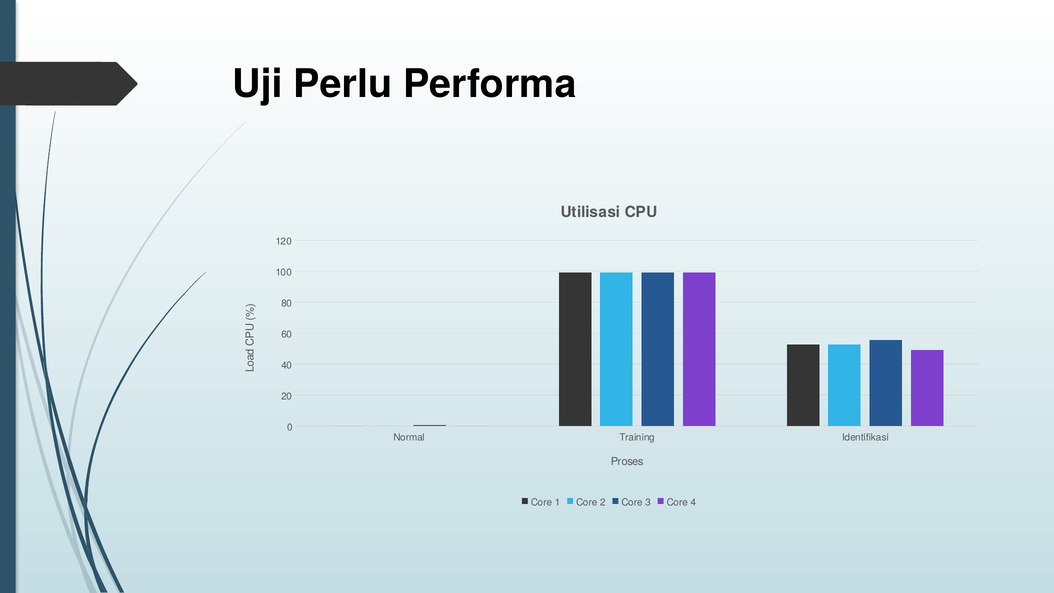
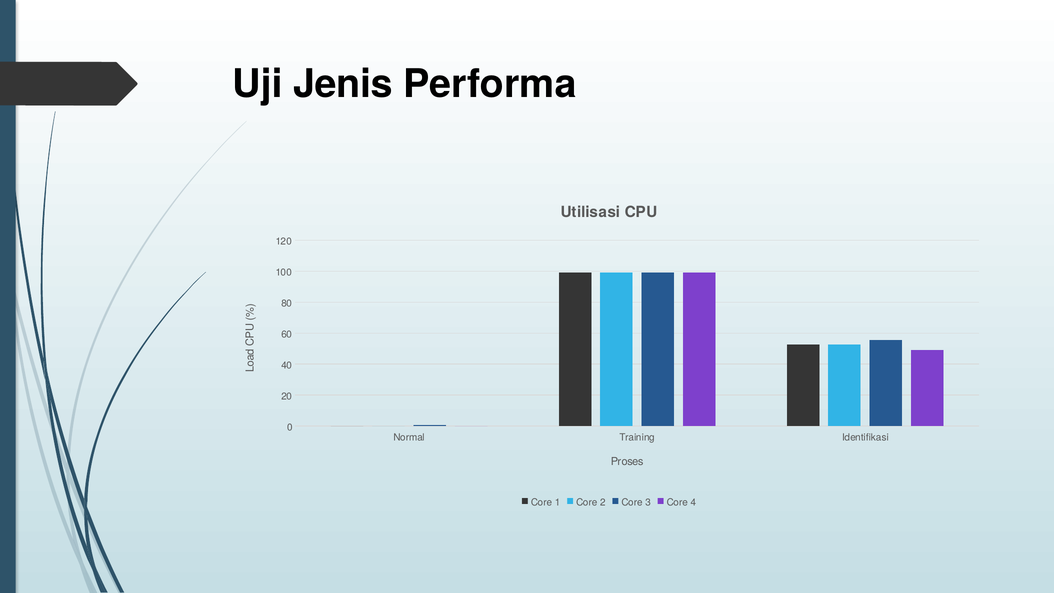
Perlu: Perlu -> Jenis (343, 84)
